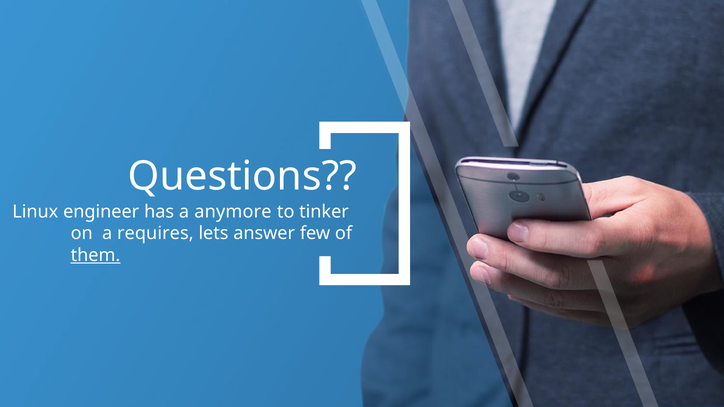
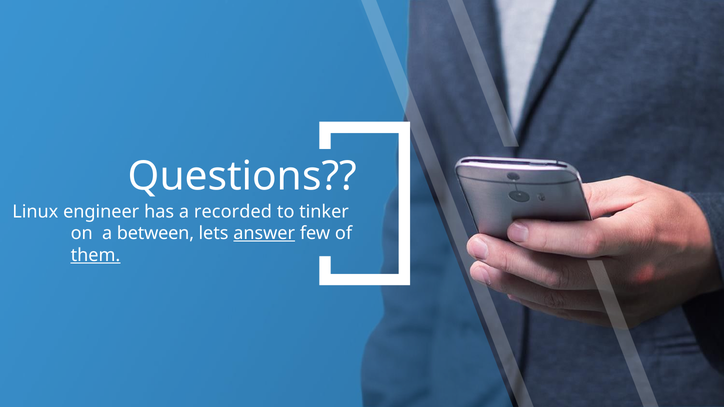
anymore: anymore -> recorded (233, 212)
requires: requires -> between (155, 234)
answer underline: none -> present (264, 234)
